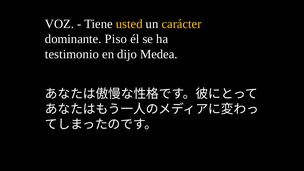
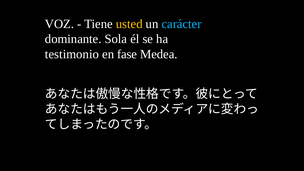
carácter colour: yellow -> light blue (182, 24)
Piso: Piso -> Sola (116, 39)
dijo: dijo -> fase (127, 54)
